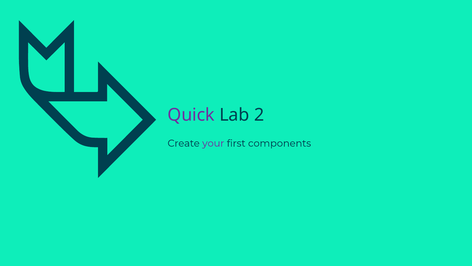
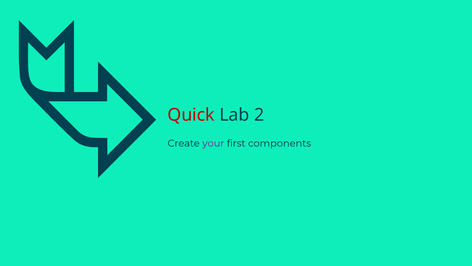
Quick colour: purple -> red (191, 115)
